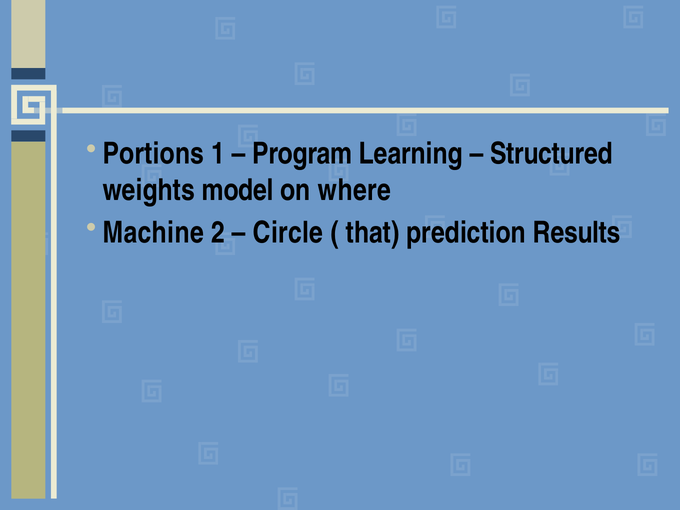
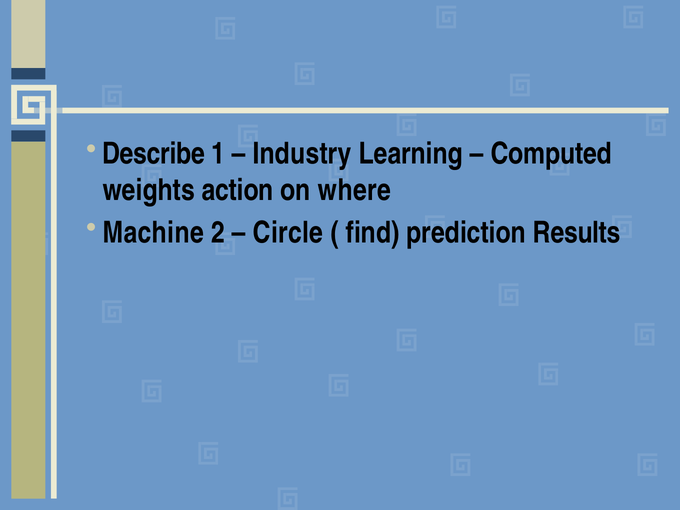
Portions: Portions -> Describe (154, 154)
Program: Program -> Industry (302, 154)
Structured: Structured -> Computed (551, 154)
model: model -> action (238, 190)
that: that -> find (373, 233)
